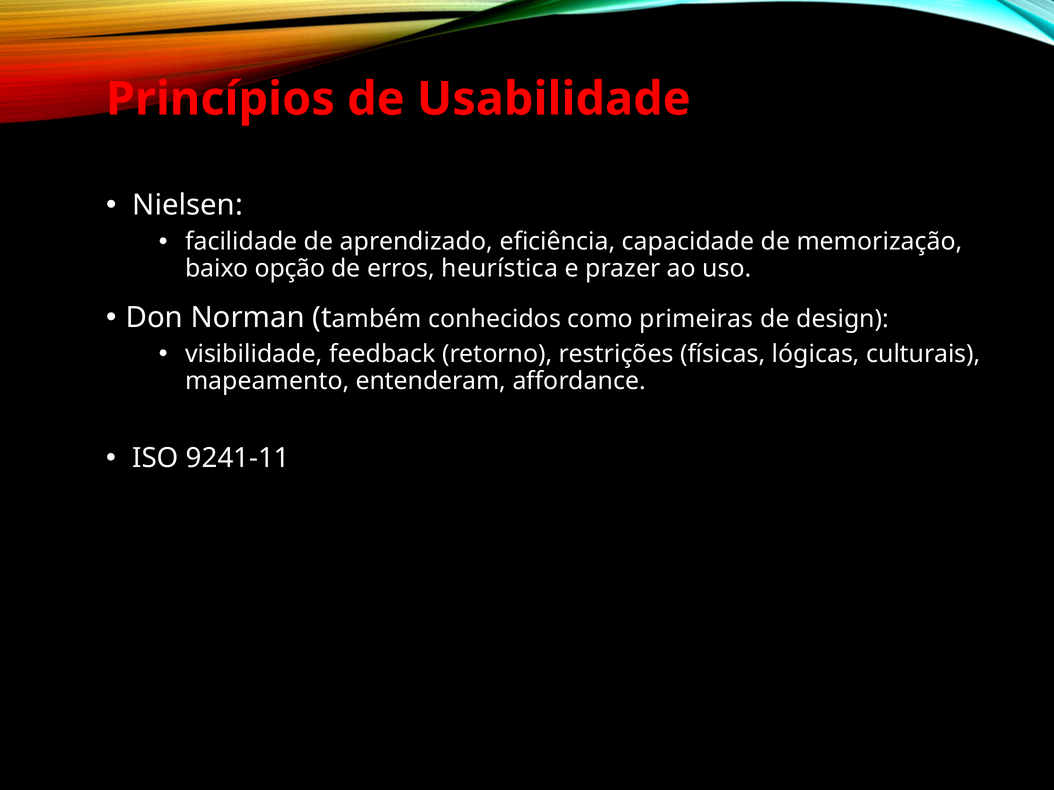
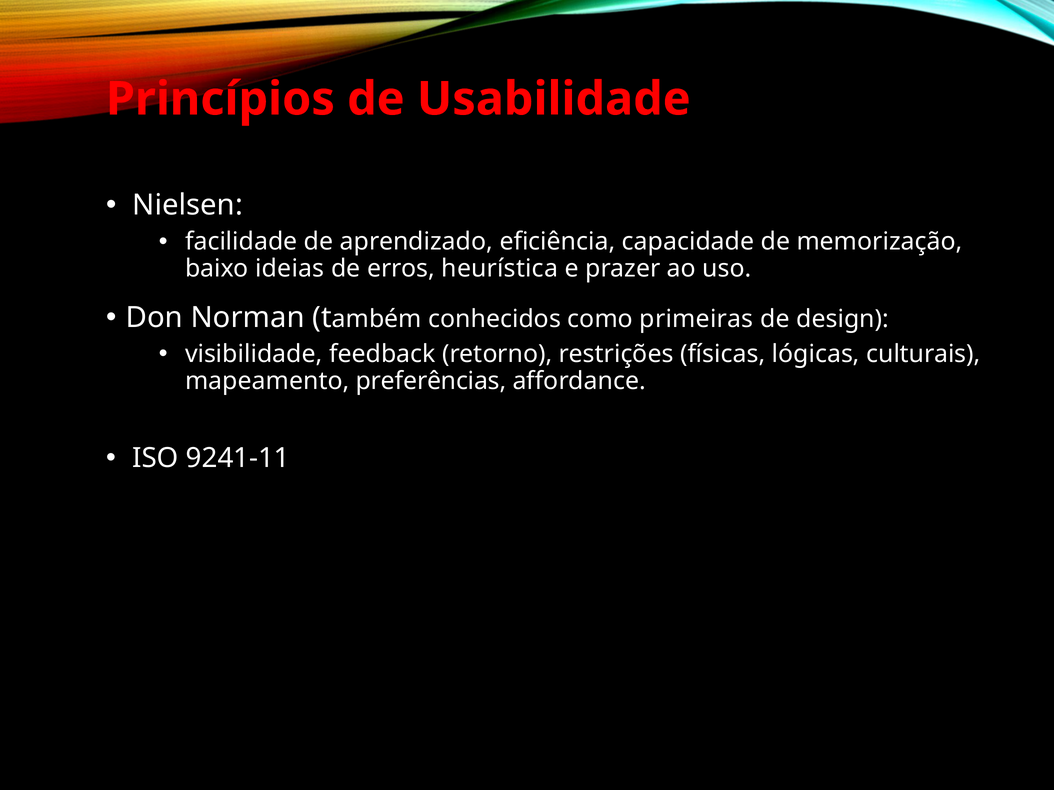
opção: opção -> ideias (290, 269)
entenderam: entenderam -> preferências (431, 381)
